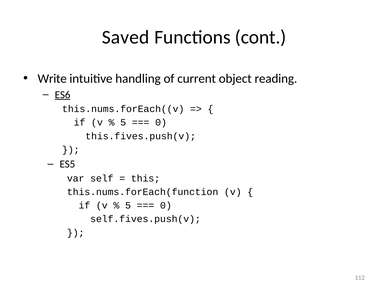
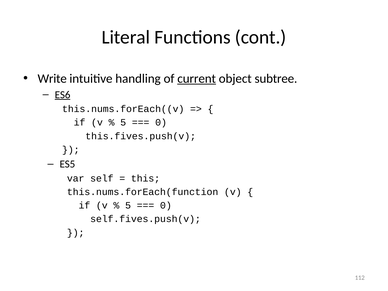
Saved: Saved -> Literal (126, 37)
current underline: none -> present (197, 79)
reading: reading -> subtree (276, 79)
